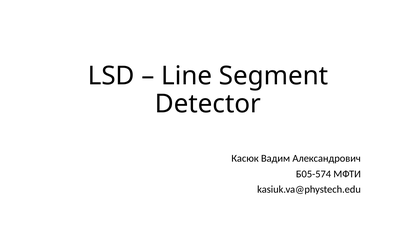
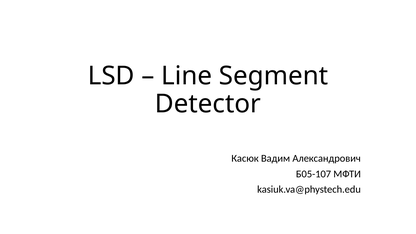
Б05-574: Б05-574 -> Б05-107 (314, 174)
